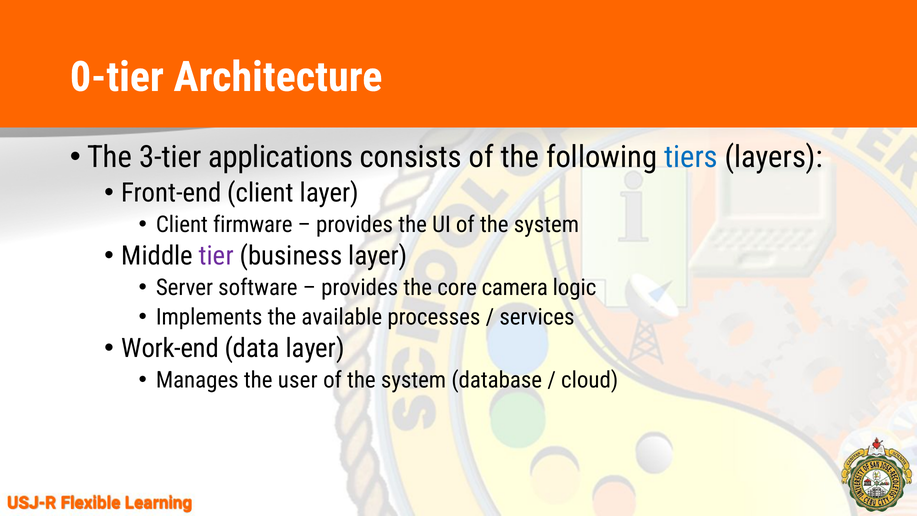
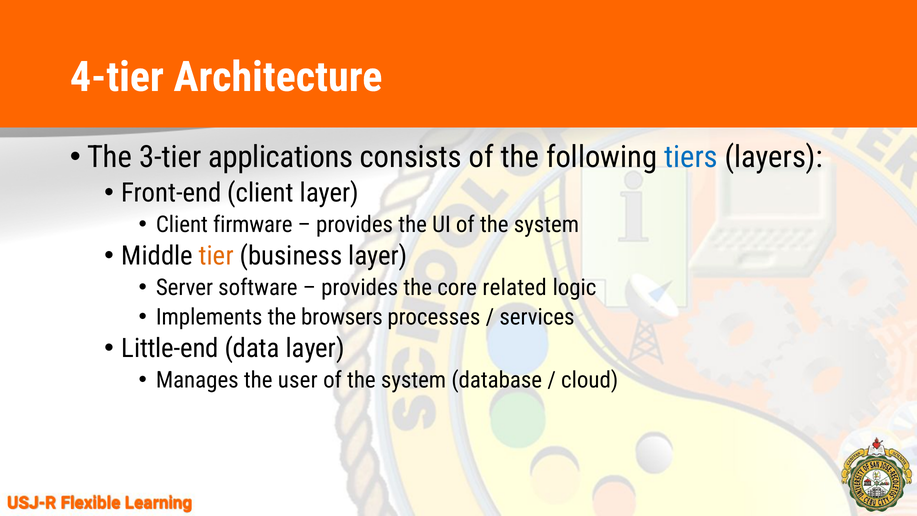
0-tier: 0-tier -> 4-tier (117, 77)
tier colour: purple -> orange (216, 256)
camera: camera -> related (515, 288)
available: available -> browsers (342, 317)
Work-end: Work-end -> Little-end (170, 349)
